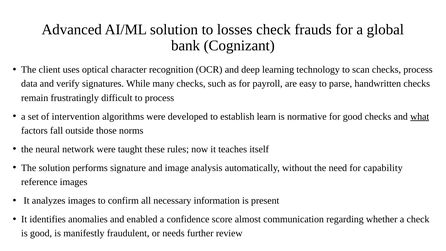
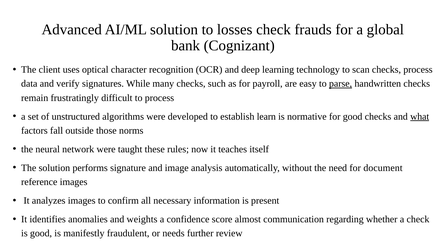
parse underline: none -> present (341, 84)
intervention: intervention -> unstructured (76, 116)
capability: capability -> document (383, 168)
enabled: enabled -> weights (142, 219)
